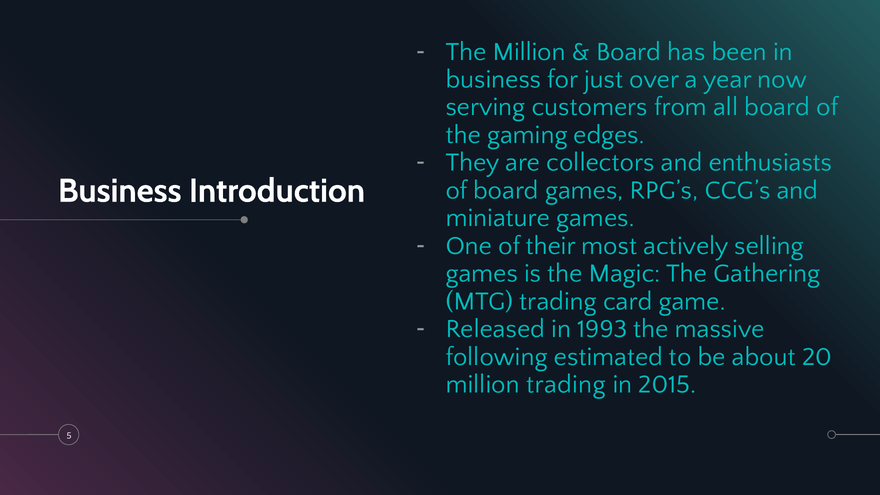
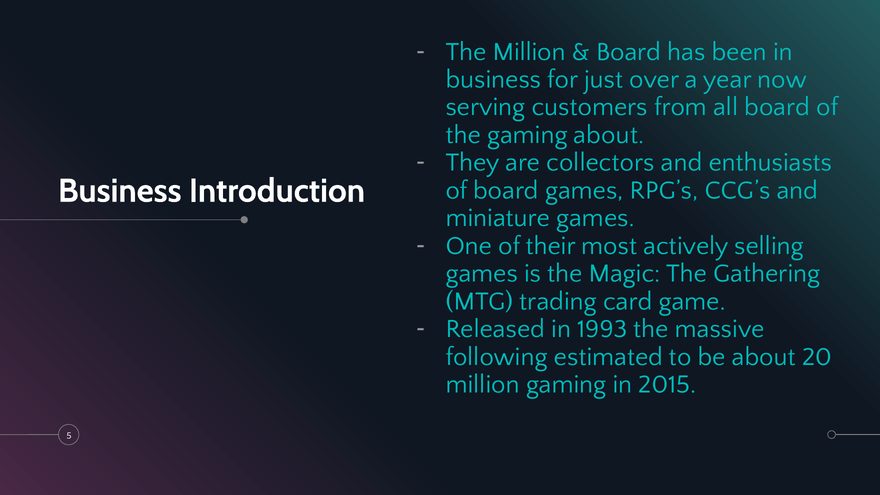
gaming edges: edges -> about (609, 135)
million trading: trading -> gaming (566, 384)
